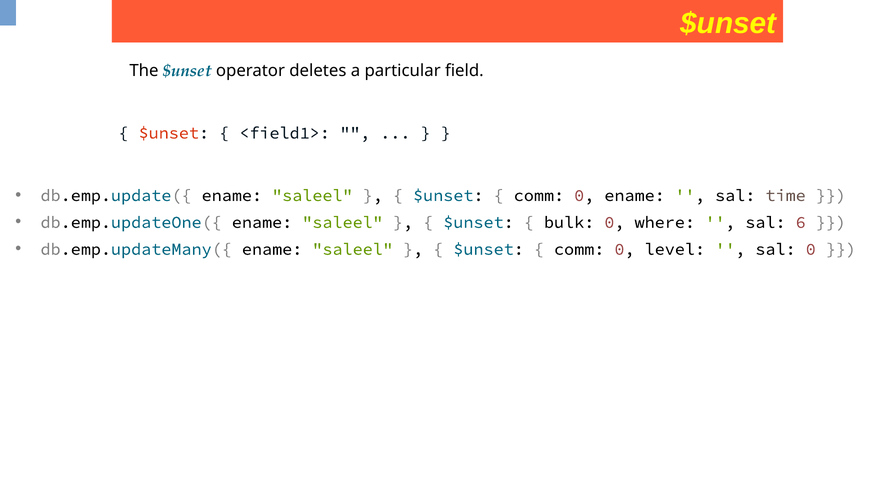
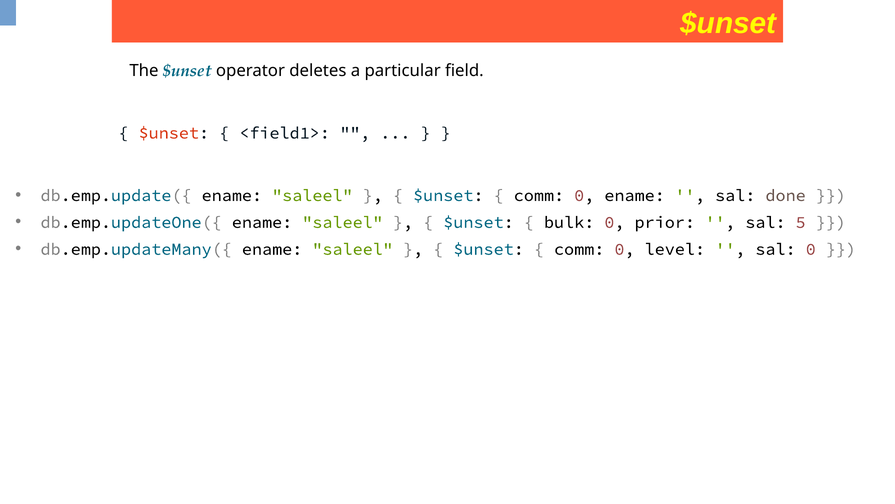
time: time -> done (786, 195)
where: where -> prior (665, 222)
6: 6 -> 5 (801, 222)
